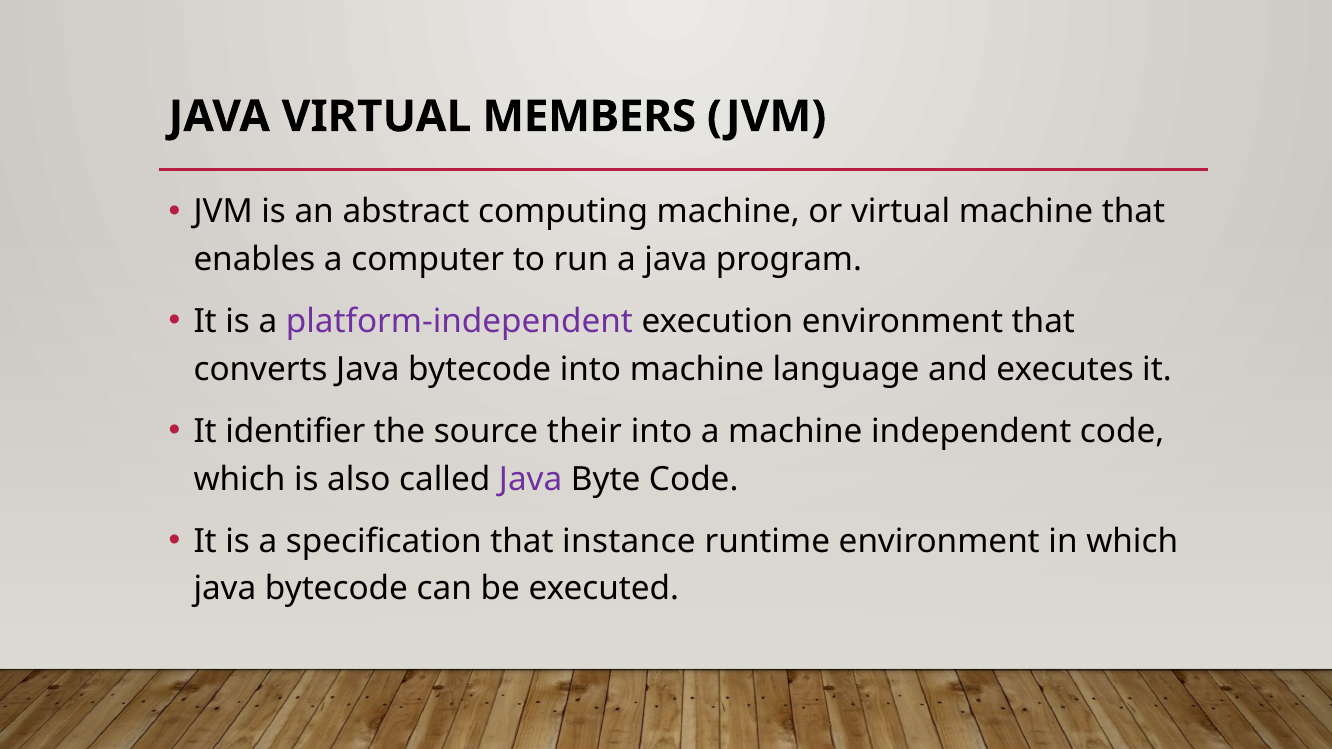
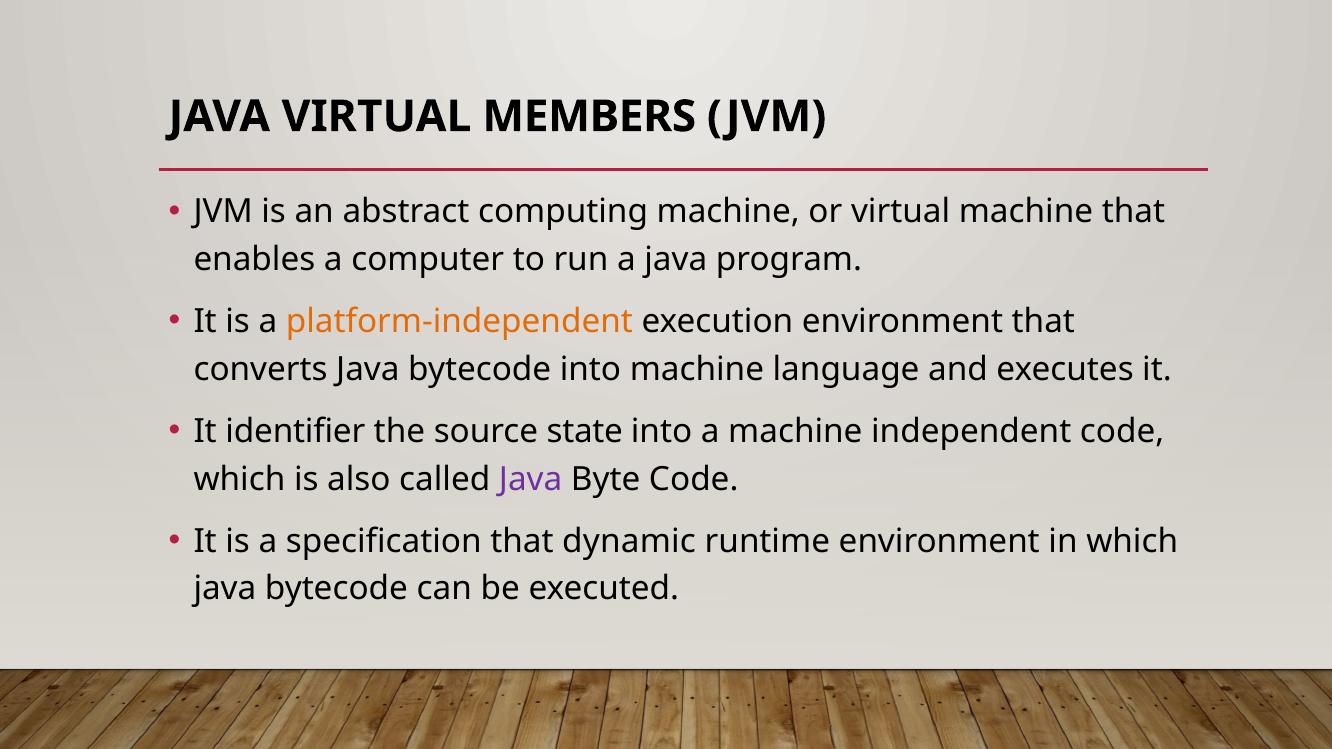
platform-independent colour: purple -> orange (459, 322)
their: their -> state (585, 431)
instance: instance -> dynamic (629, 541)
